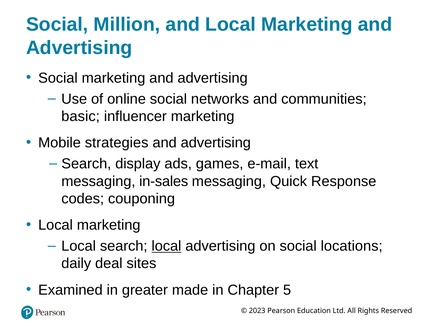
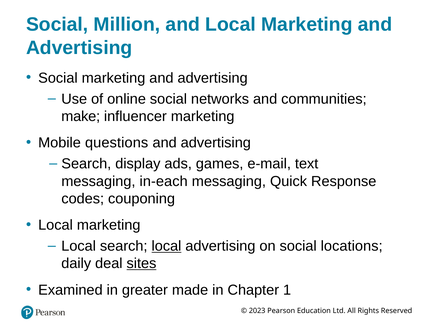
basic: basic -> make (81, 116)
strategies: strategies -> questions (117, 143)
in-sales: in-sales -> in-each (164, 181)
sites underline: none -> present (141, 264)
5: 5 -> 1 (287, 290)
